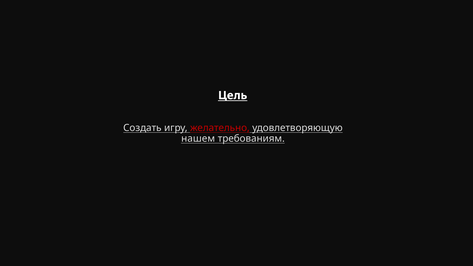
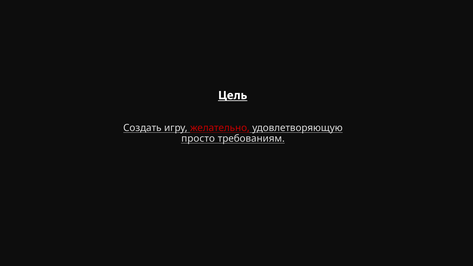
нашем: нашем -> просто (198, 139)
